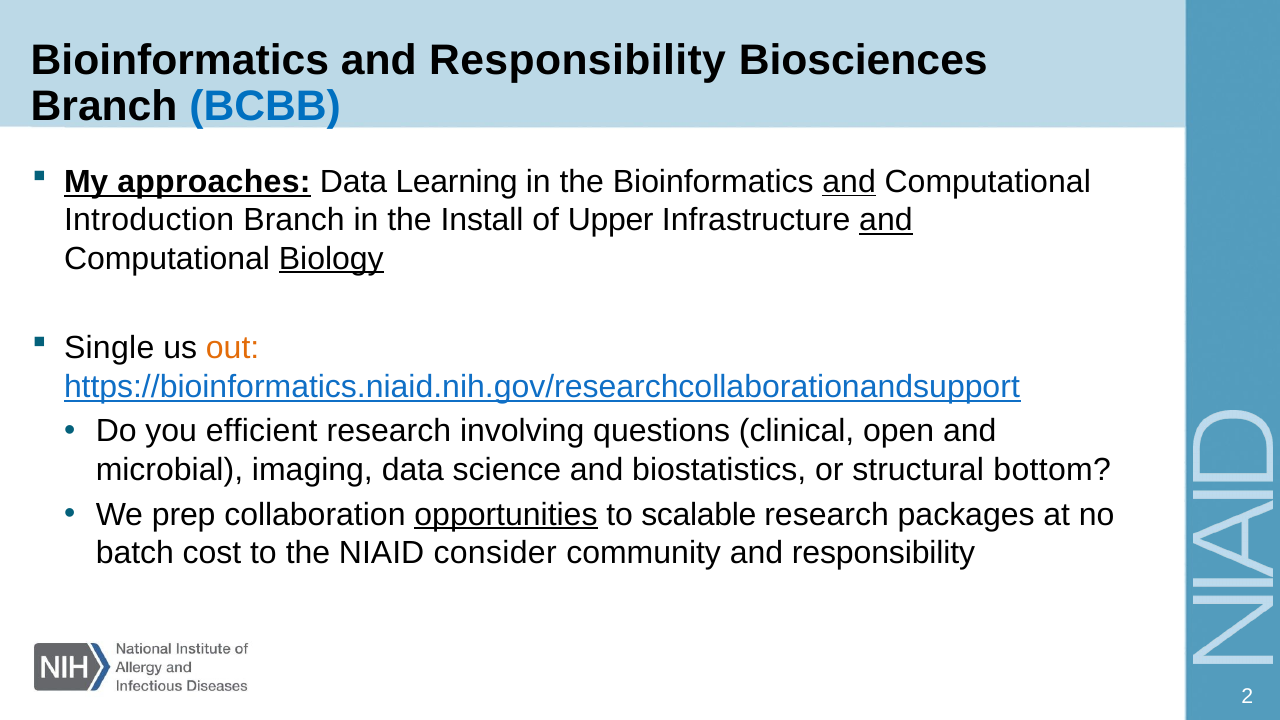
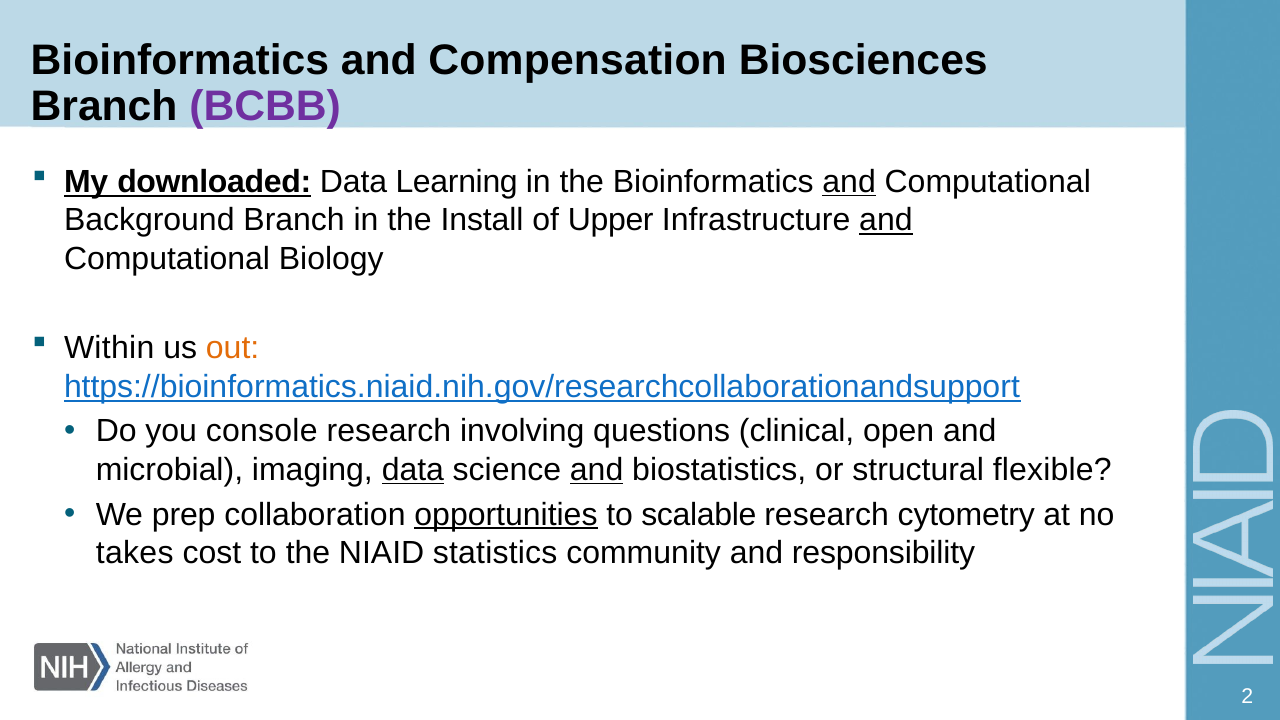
Bioinformatics and Responsibility: Responsibility -> Compensation (578, 61)
BCBB colour: blue -> purple (265, 107)
approaches: approaches -> downloaded (214, 182)
Introduction: Introduction -> Background (149, 220)
Biology underline: present -> none (331, 259)
Single: Single -> Within (109, 348)
efficient: efficient -> console (262, 431)
data underline: none -> present (413, 470)
and underline: none -> present (597, 470)
bottom: bottom -> flexible (1052, 470)
packages: packages -> cytometry (966, 515)
batch: batch -> takes (135, 553)
consider: consider -> statistics (495, 553)
